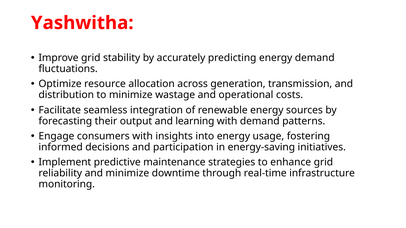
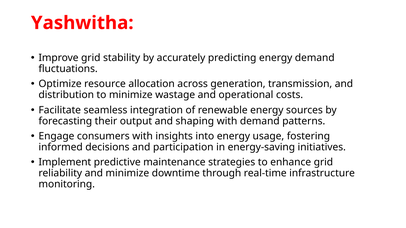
learning: learning -> shaping (195, 121)
